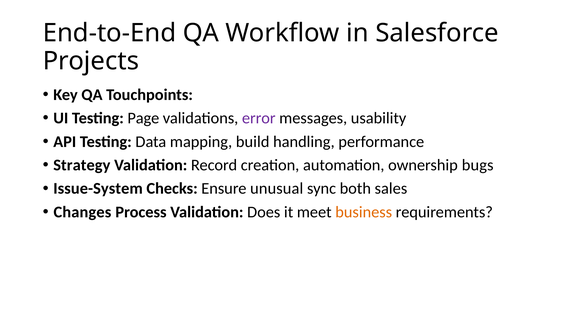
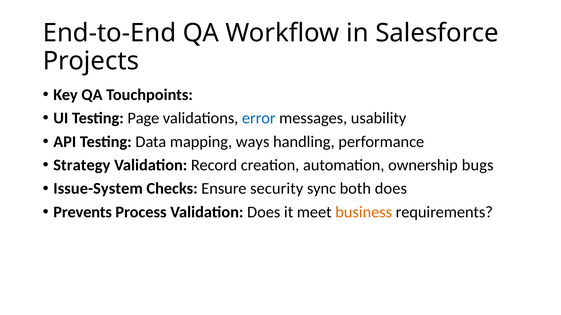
error colour: purple -> blue (259, 118)
build: build -> ways (253, 142)
unusual: unusual -> security (277, 189)
both sales: sales -> does (391, 189)
Changes: Changes -> Prevents (83, 212)
